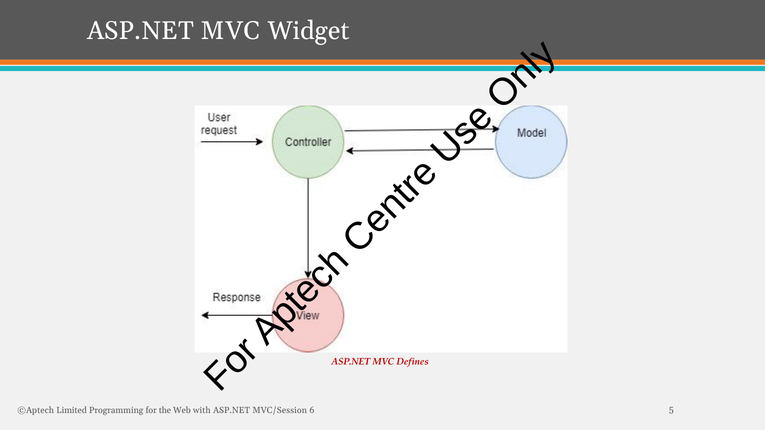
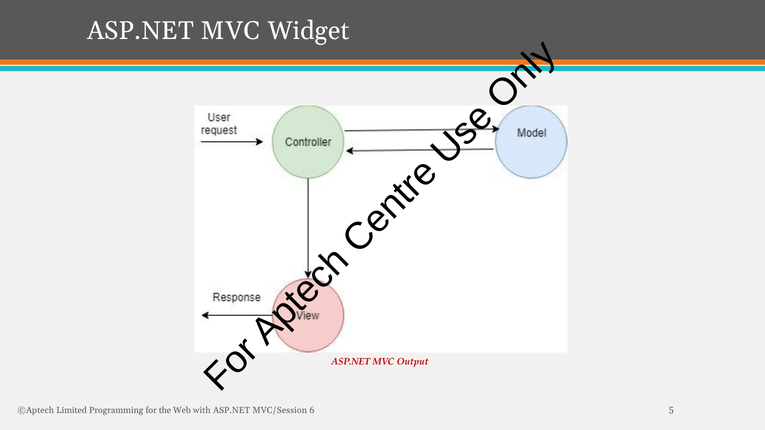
Defines: Defines -> Output (413, 362)
